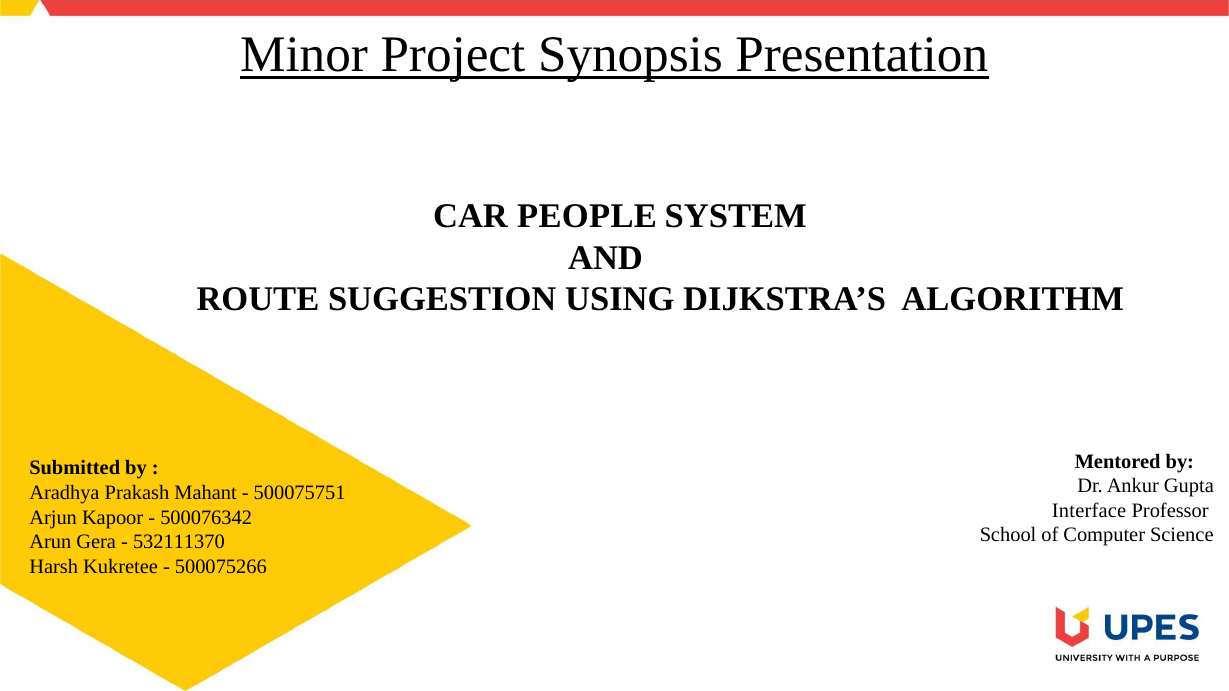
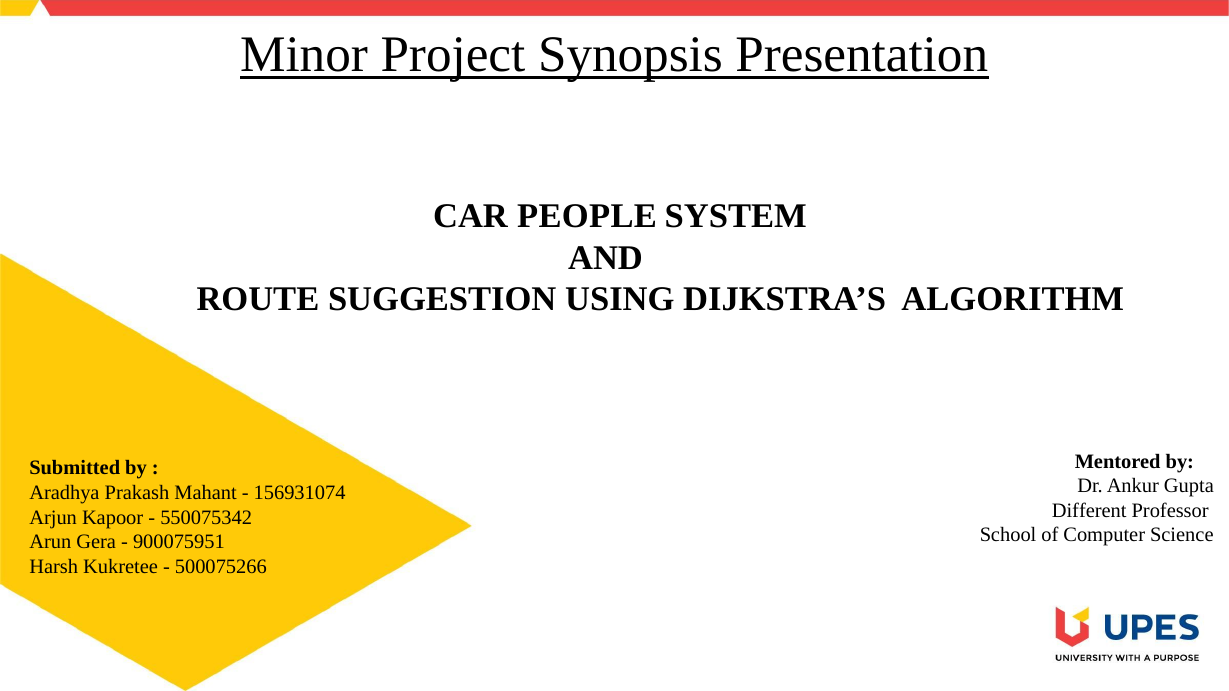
500075751: 500075751 -> 156931074 (300, 493)
Interface: Interface -> Different (1089, 511)
500076342: 500076342 -> 550075342 (206, 518)
532111370: 532111370 -> 900075951 (179, 542)
